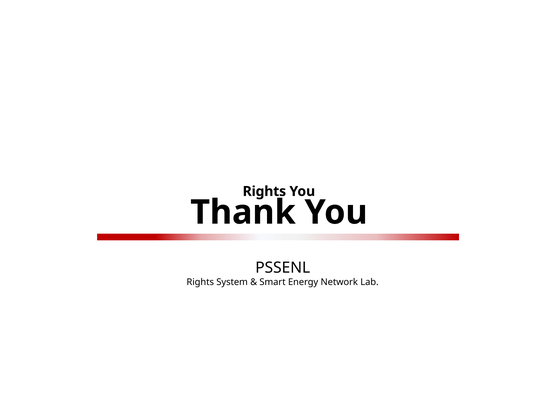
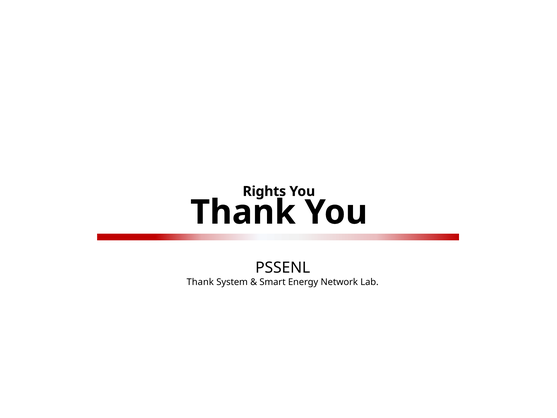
Rights: Rights -> Thank (200, 282)
